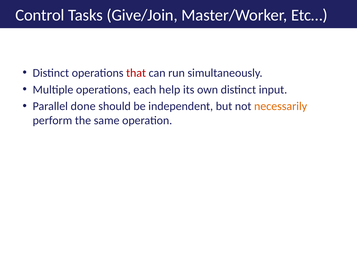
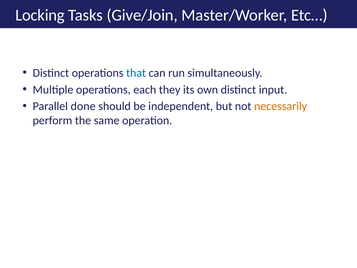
Control: Control -> Locking (40, 15)
that colour: red -> blue (136, 73)
help: help -> they (170, 89)
